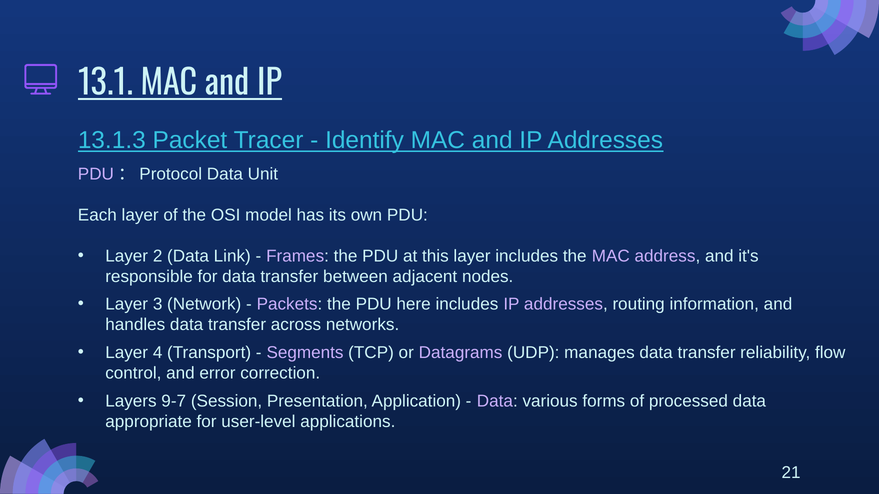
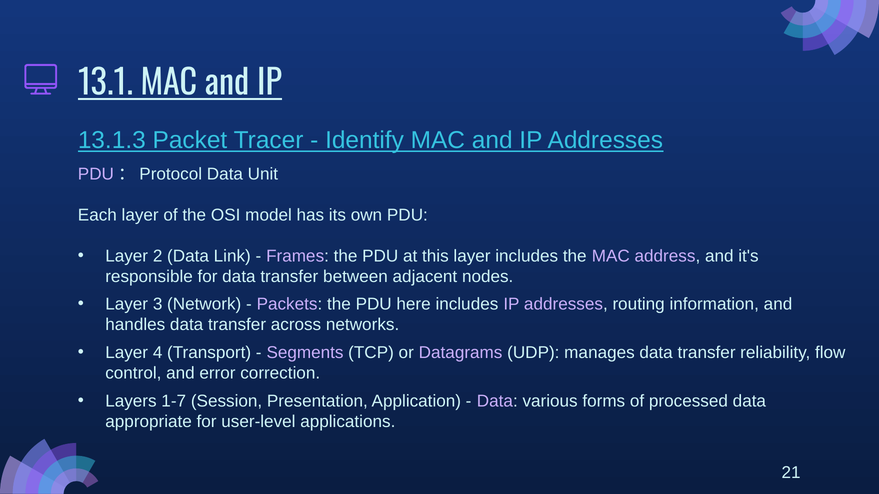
9-7: 9-7 -> 1-7 (174, 401)
